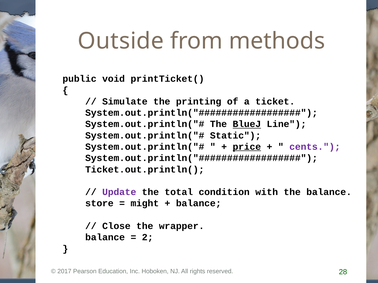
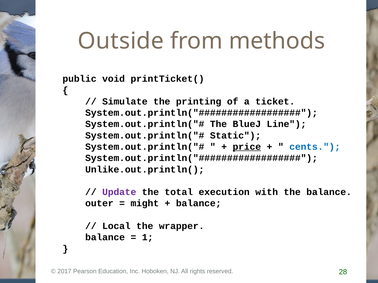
BlueJ underline: present -> none (247, 124)
cents colour: purple -> blue (315, 147)
Ticket.out.println(: Ticket.out.println( -> Unlike.out.println( (145, 170)
condition: condition -> execution (224, 192)
store: store -> outer (99, 204)
Close: Close -> Local (116, 226)
2: 2 -> 1 (148, 238)
